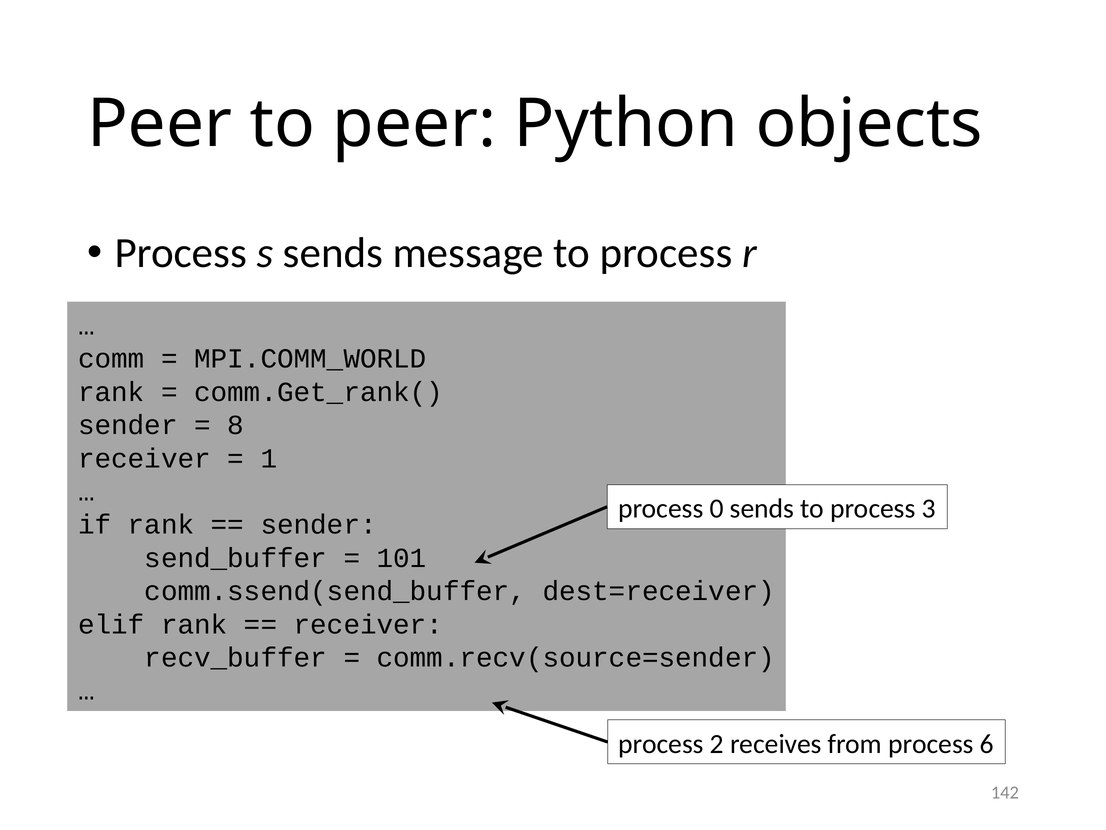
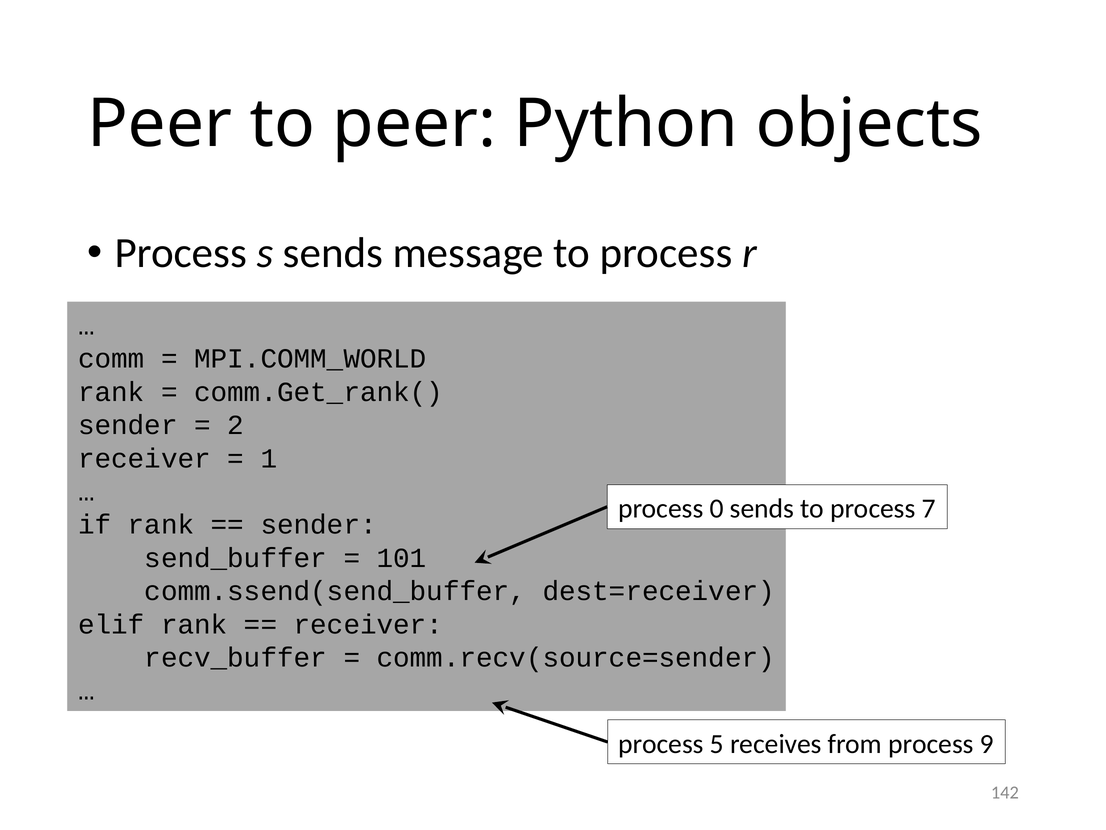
8: 8 -> 2 (236, 425)
3: 3 -> 7 (929, 508)
2: 2 -> 5 (717, 743)
6: 6 -> 9 (987, 743)
